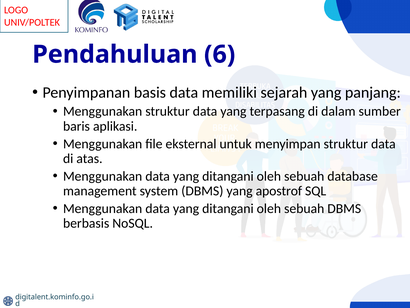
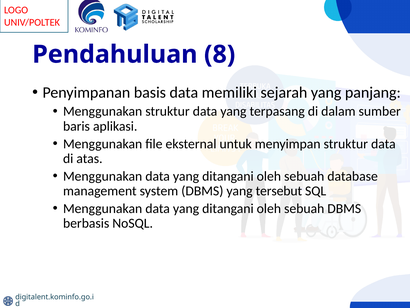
6: 6 -> 8 (220, 54)
apostrof: apostrof -> tersebut (279, 191)
